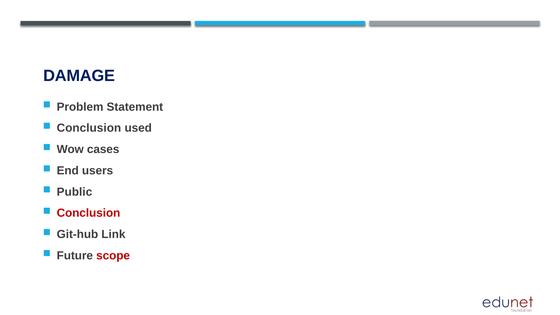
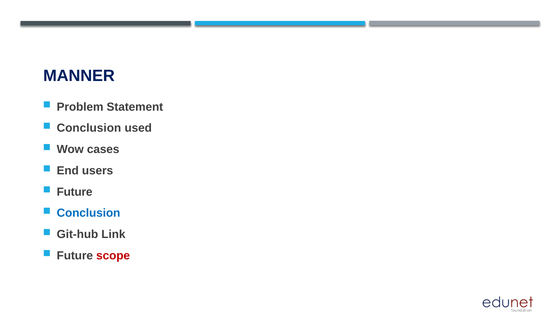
DAMAGE: DAMAGE -> MANNER (79, 76)
Public: Public -> Future (75, 192)
Conclusion colour: red -> blue (88, 213)
